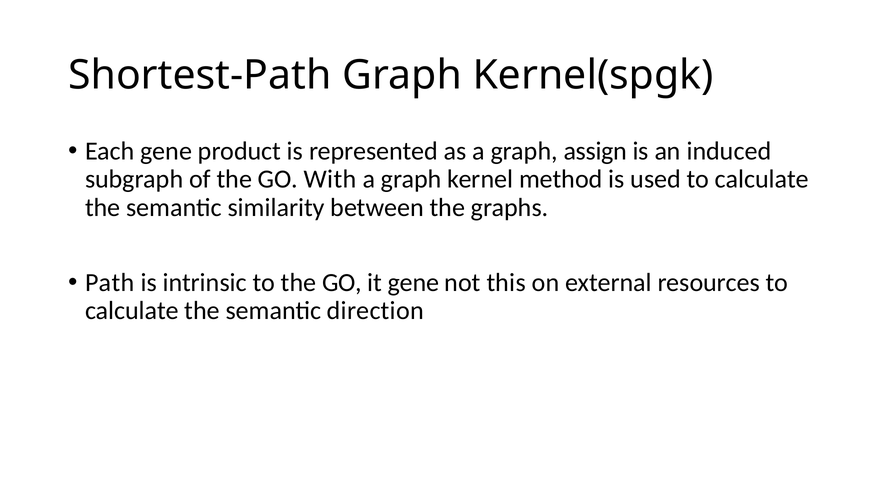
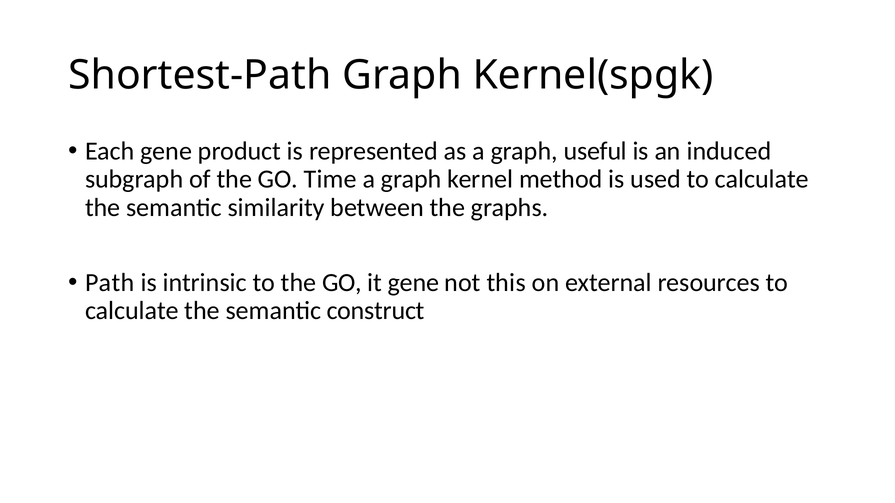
assign: assign -> useful (595, 151)
With: With -> Time (330, 180)
direction: direction -> construct (376, 311)
